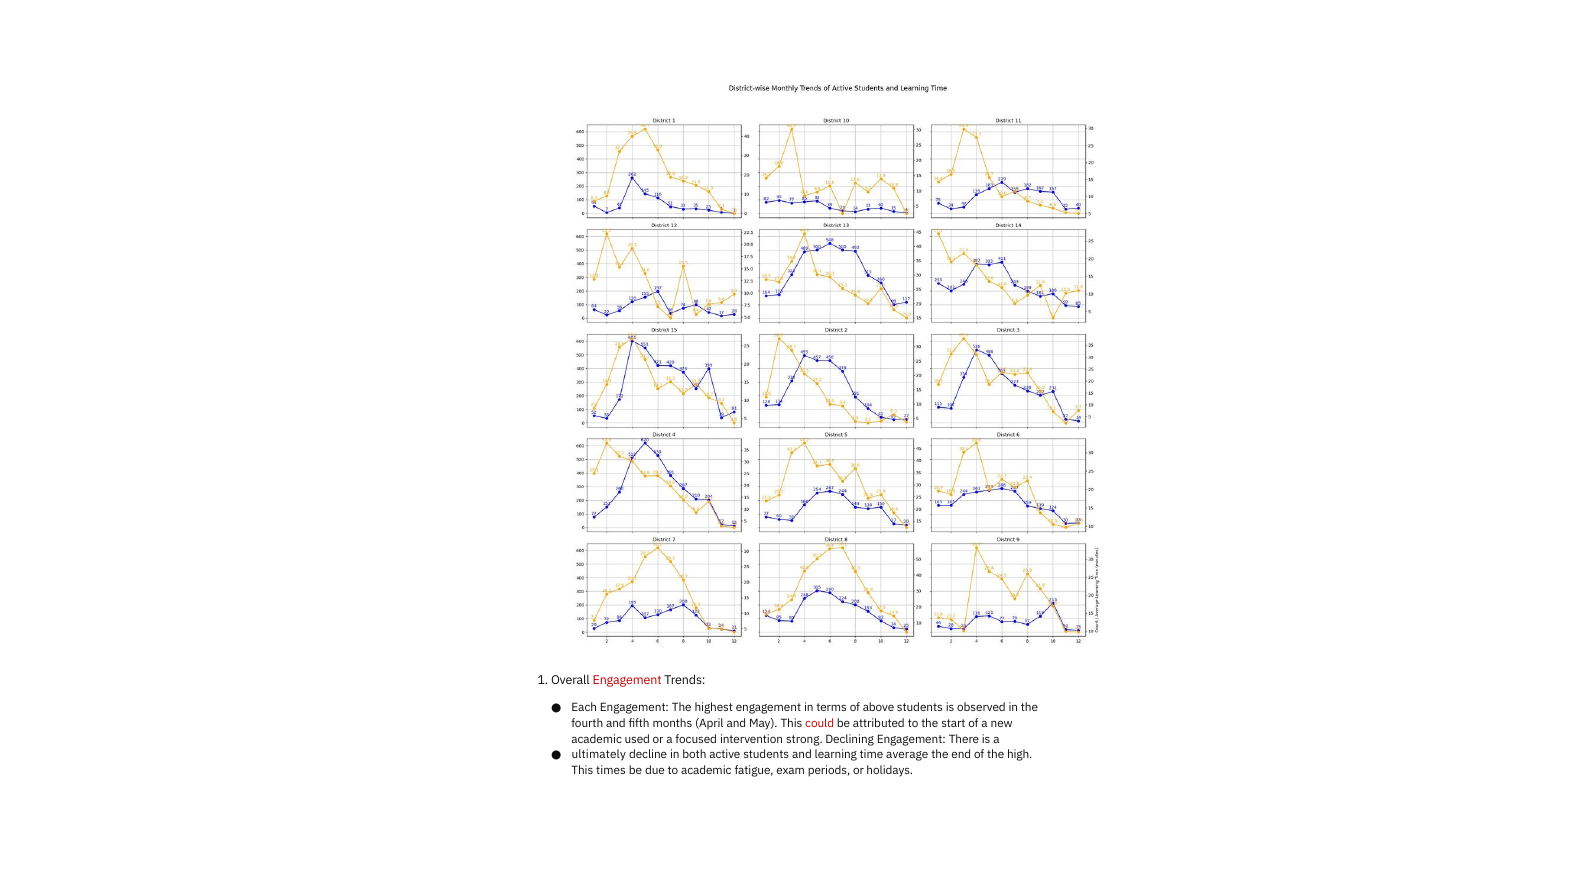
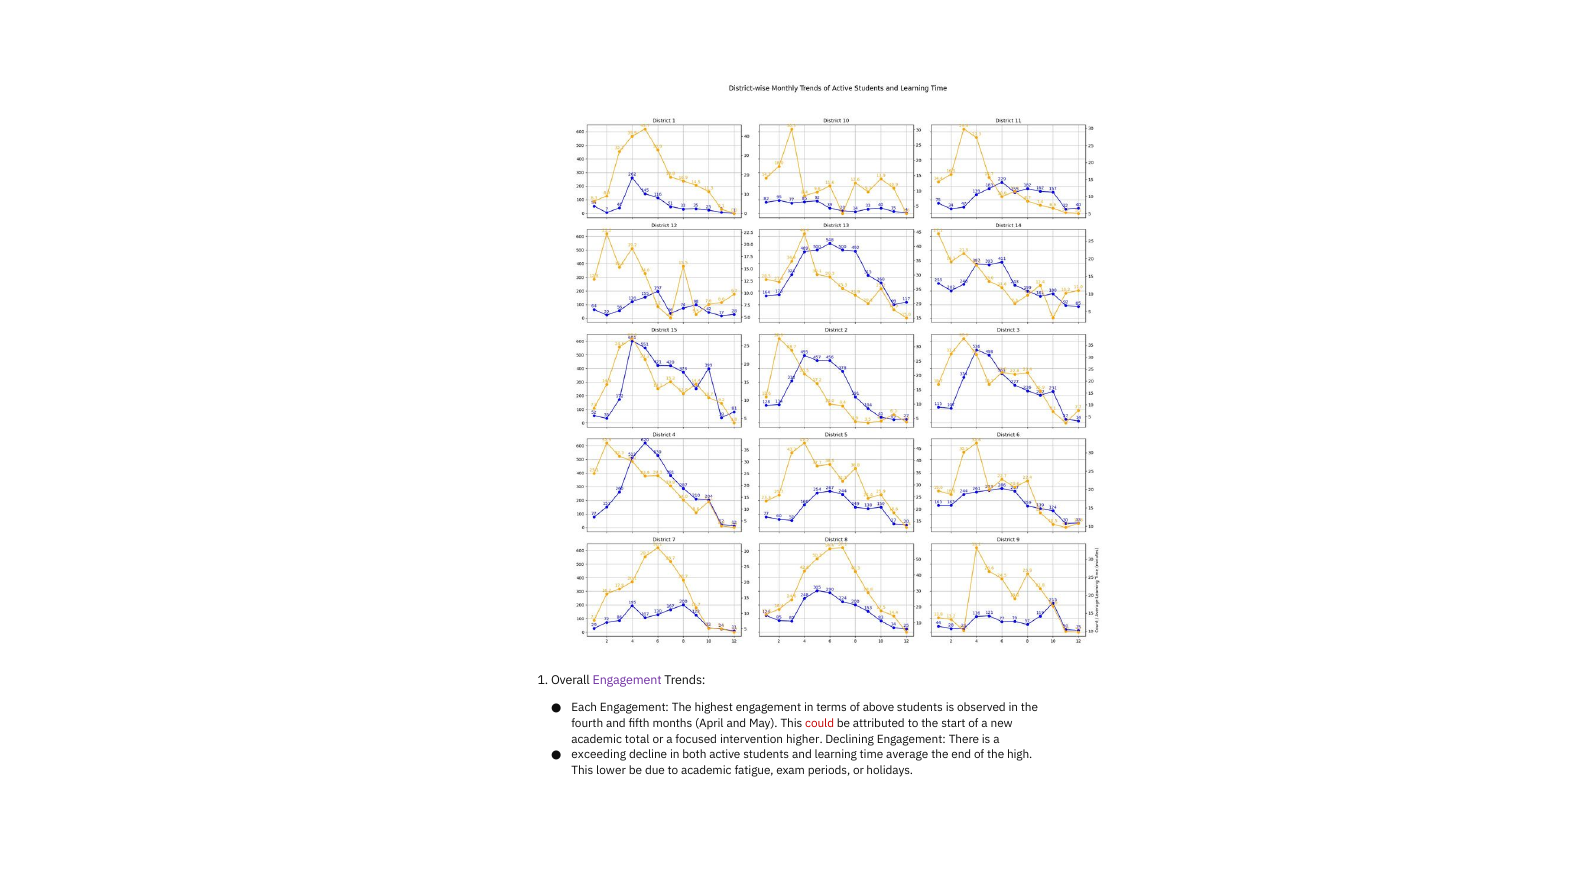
Engagement colour: red -> purple (627, 681)
used: used -> total (637, 740)
strong: strong -> higher (804, 740)
ultimately: ultimately -> exceeding (599, 755)
times: times -> lower (611, 771)
